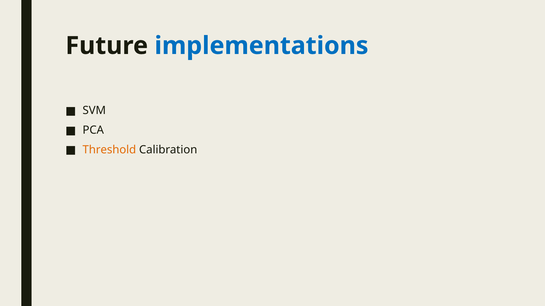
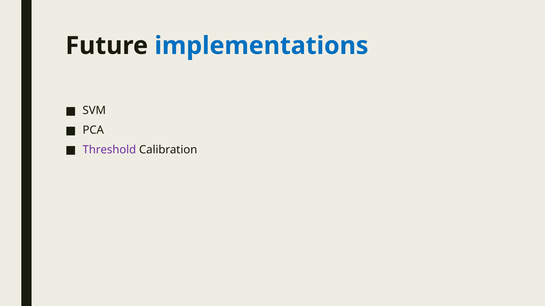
Threshold colour: orange -> purple (109, 150)
